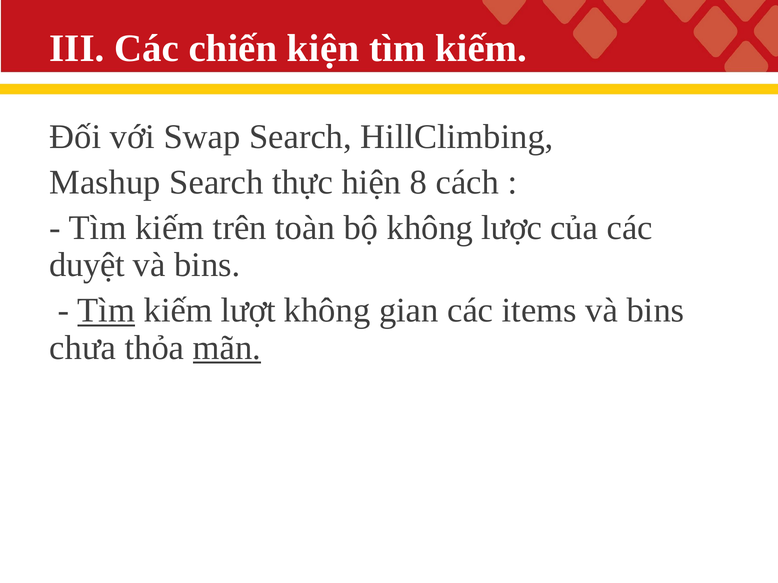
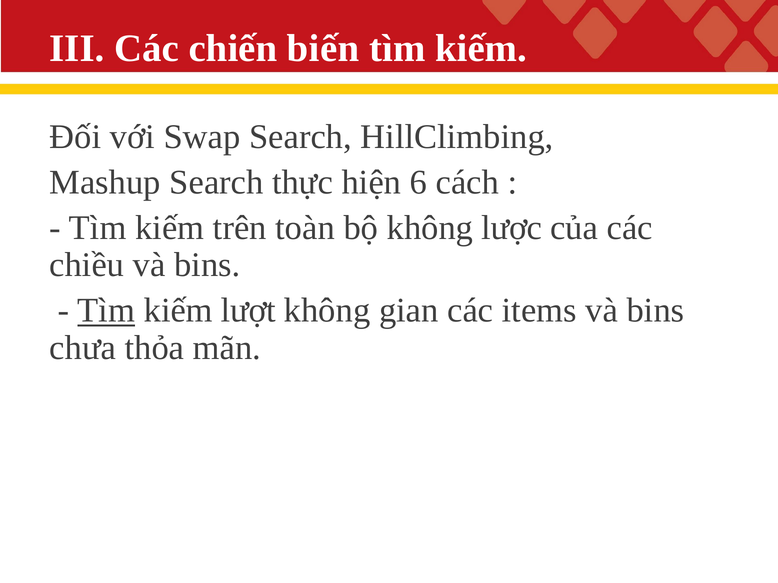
kiện: kiện -> biến (323, 49)
8: 8 -> 6 (419, 182)
duyệt: duyệt -> chiều (87, 265)
mãn underline: present -> none (227, 348)
